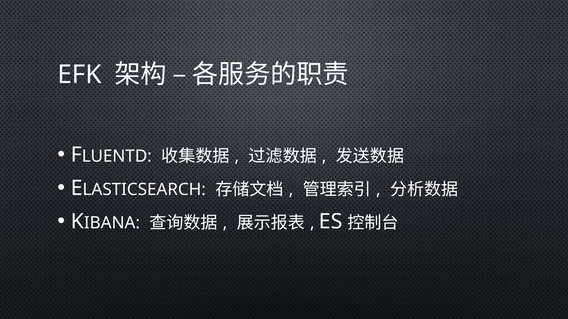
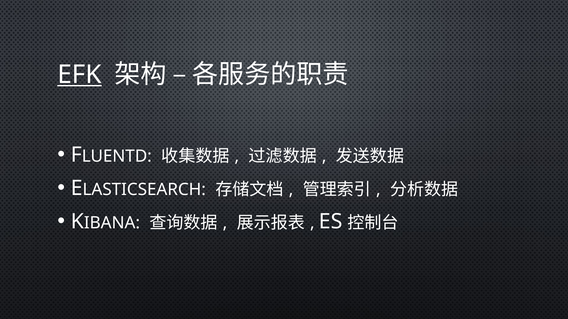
EFK underline: none -> present (79, 75)
